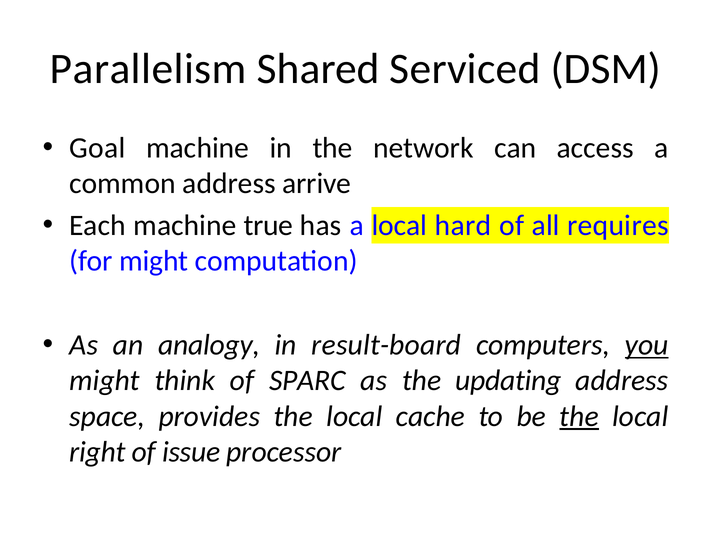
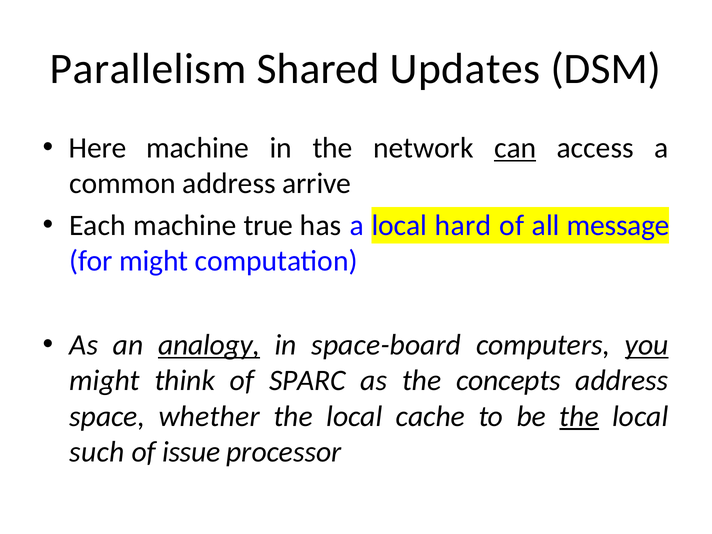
Serviced: Serviced -> Updates (465, 69)
Goal: Goal -> Here (98, 148)
can underline: none -> present (515, 148)
requires: requires -> message (618, 226)
analogy underline: none -> present (209, 345)
result-board: result-board -> space-board (386, 345)
updating: updating -> concepts (508, 381)
provides: provides -> whether (209, 416)
right: right -> such (97, 452)
